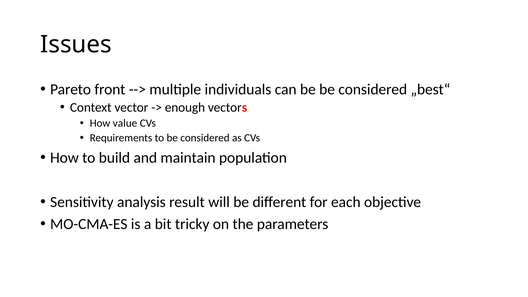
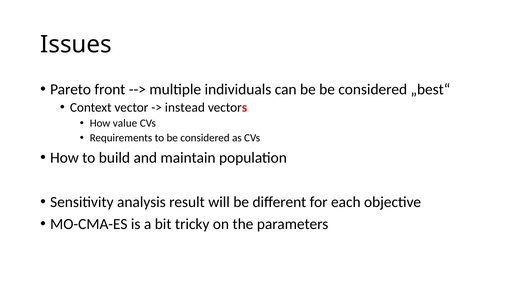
enough: enough -> instead (185, 107)
